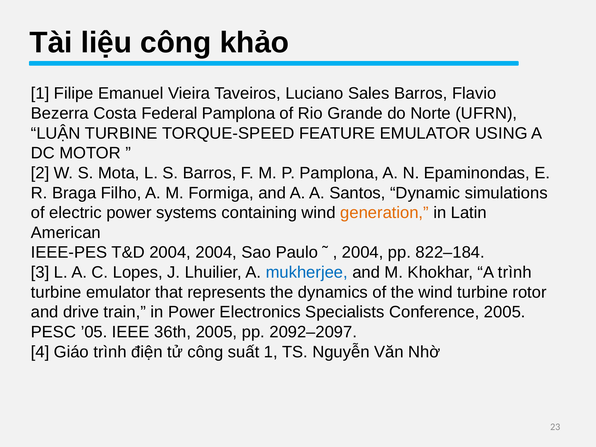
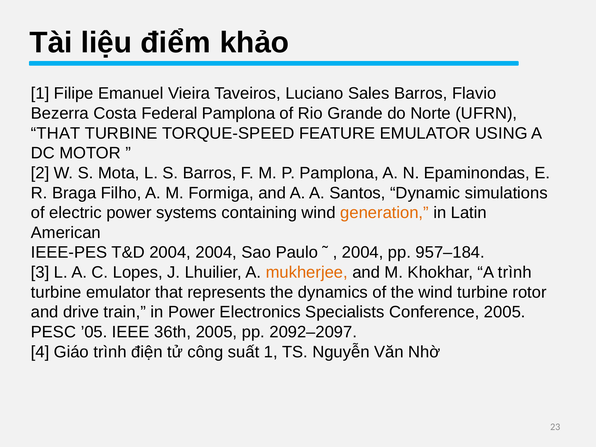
liệu công: công -> điểm (176, 43)
LUẬN: LUẬN -> THAT (56, 133)
822–184: 822–184 -> 957–184 (450, 253)
mukherjee colour: blue -> orange (307, 272)
